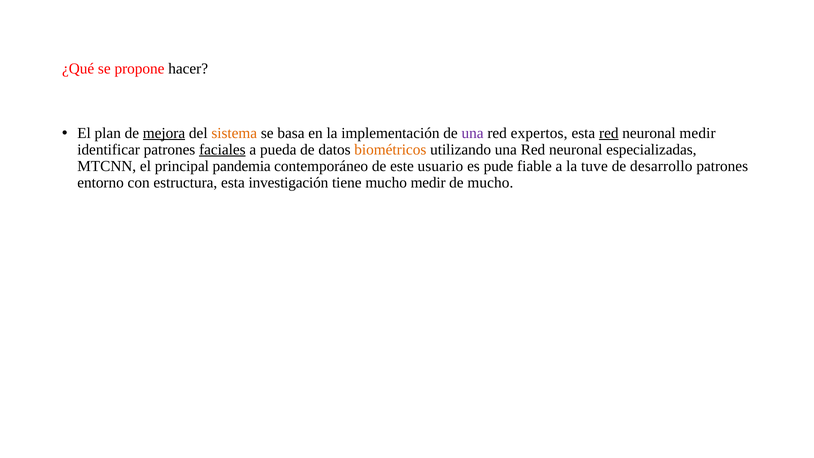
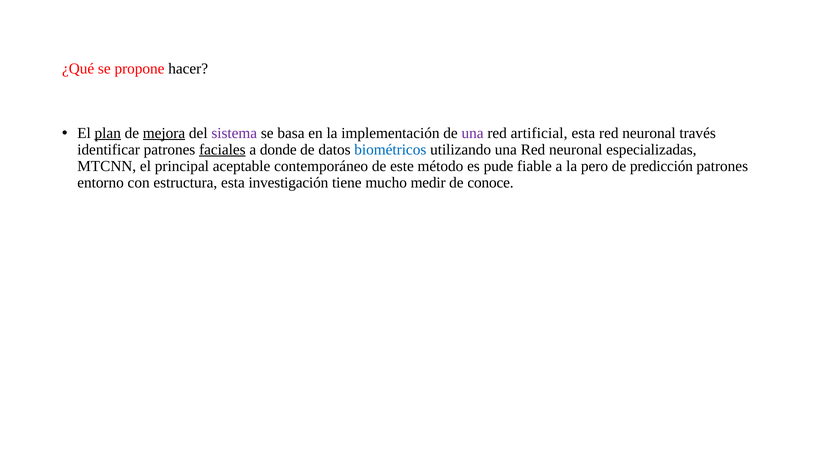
plan underline: none -> present (108, 133)
sistema colour: orange -> purple (234, 133)
expertos: expertos -> artificial (539, 133)
red underline: present -> none (609, 133)
neuronal medir: medir -> través (698, 133)
pueda: pueda -> donde (278, 150)
biométricos colour: orange -> blue (390, 150)
pandemia: pandemia -> aceptable (242, 166)
usuario: usuario -> método (440, 166)
tuve: tuve -> pero (594, 166)
desarrollo: desarrollo -> predicción (661, 166)
de mucho: mucho -> conoce (491, 183)
